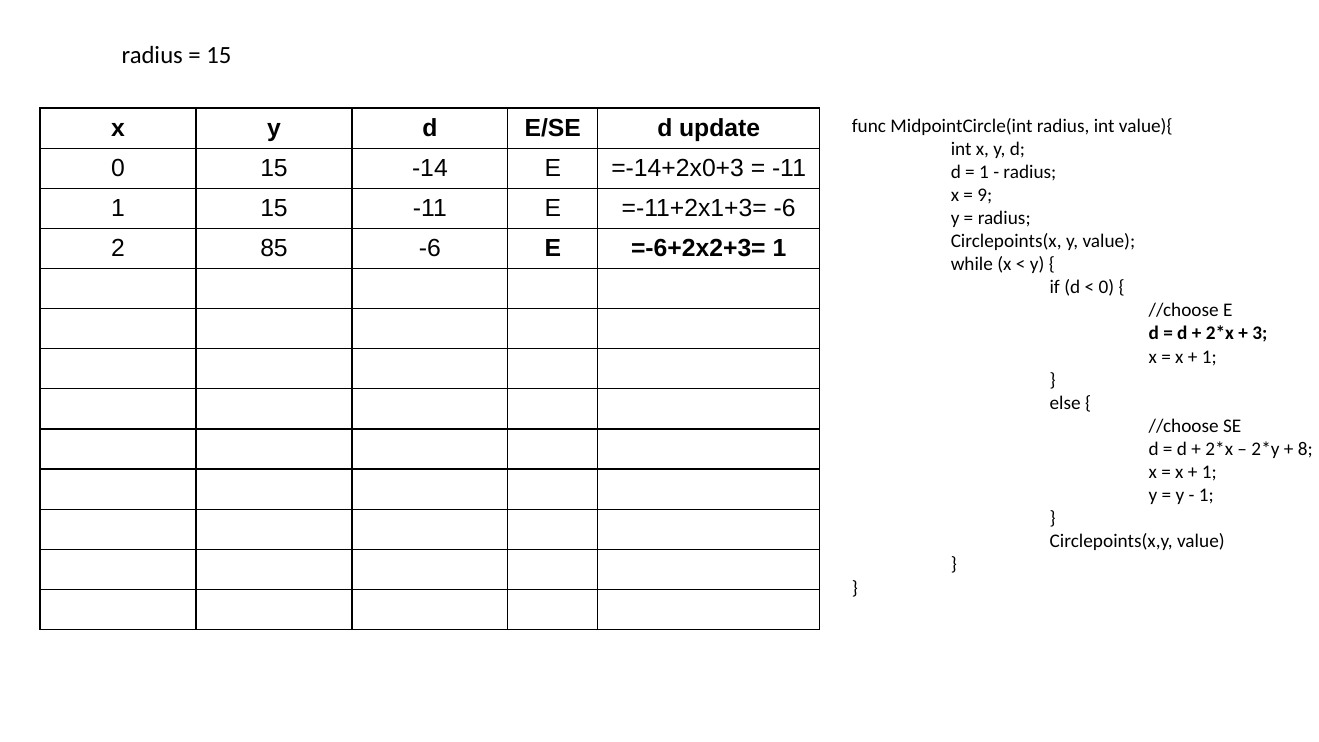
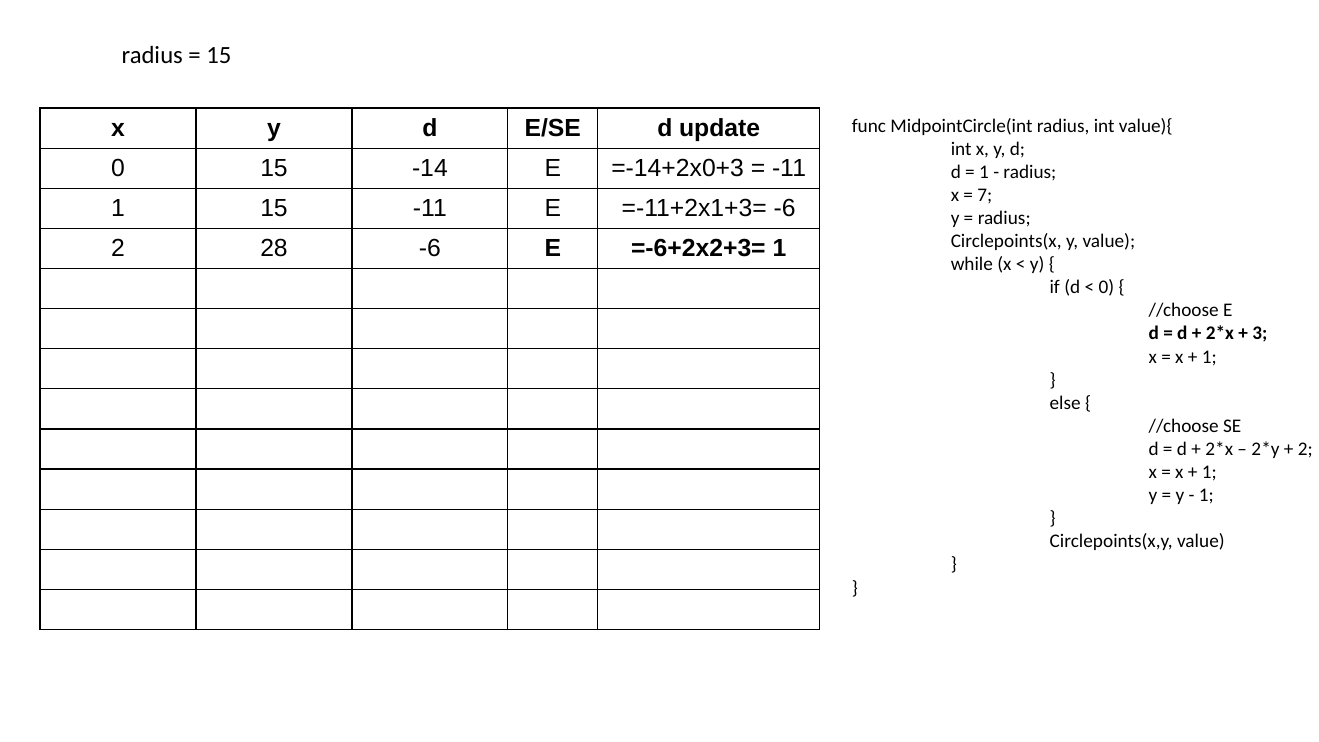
9: 9 -> 7 (985, 195)
85: 85 -> 28 (274, 249)
8: 8 -> 2 (1305, 449)
